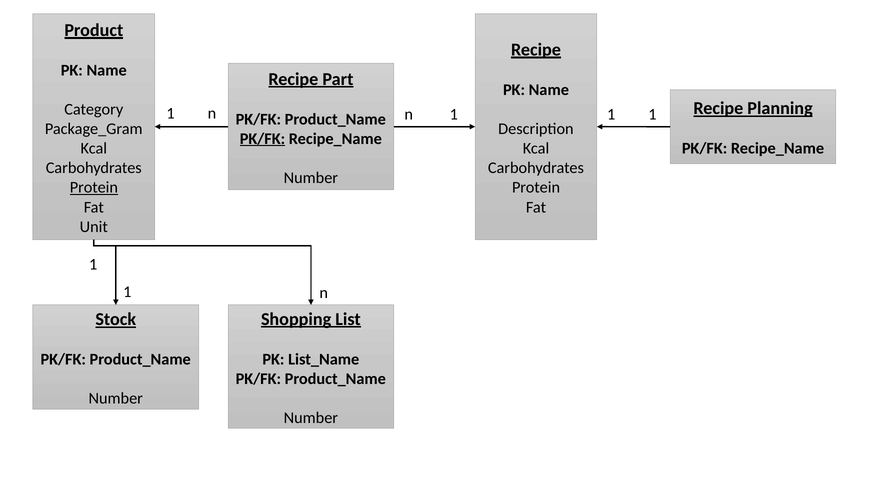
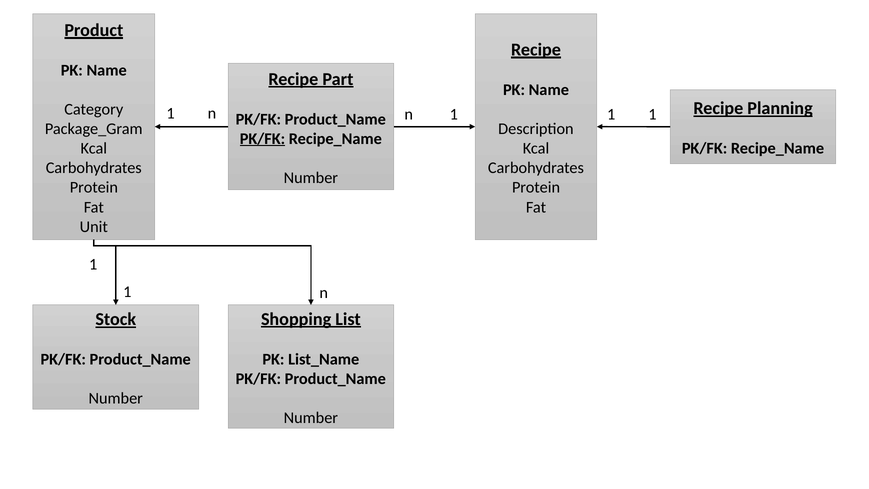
Protein underline: present -> none (94, 188)
